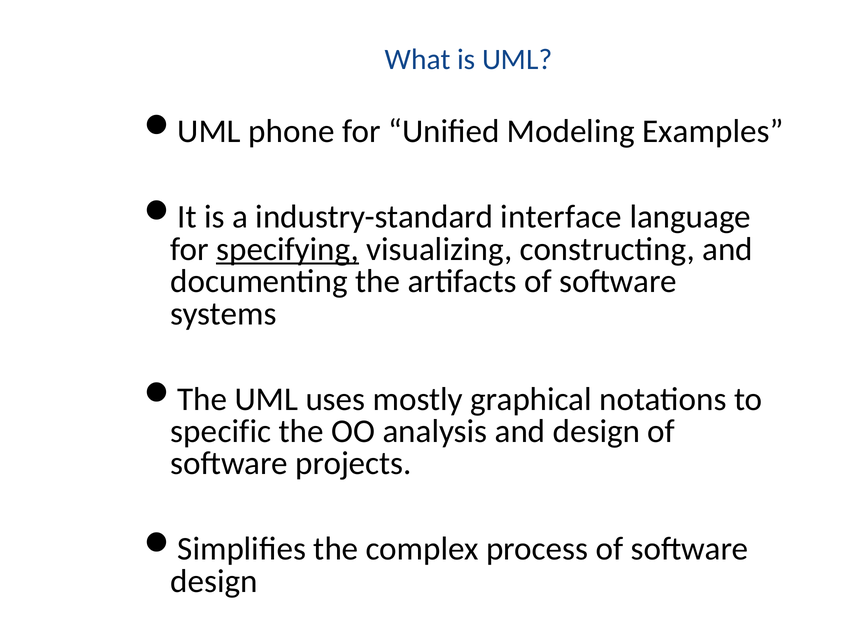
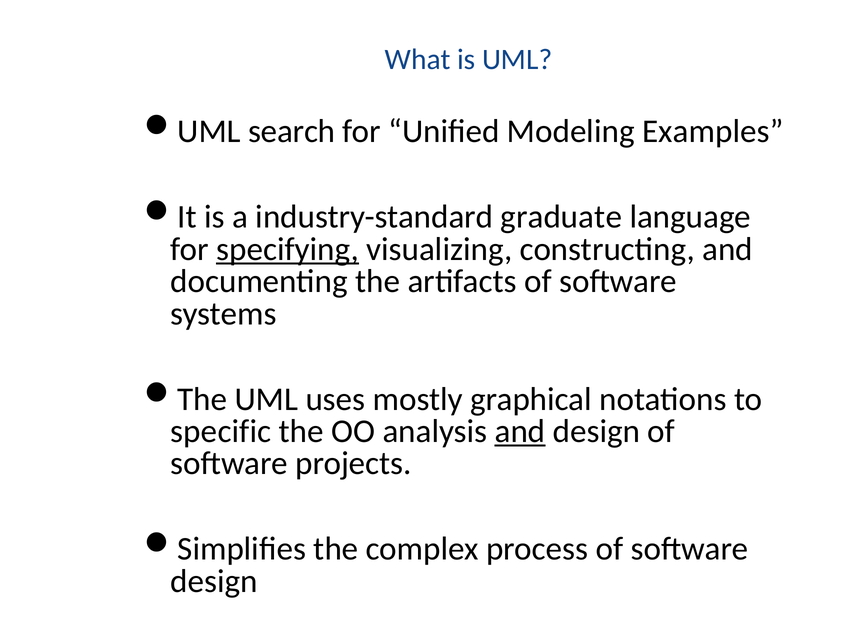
phone: phone -> search (292, 131)
interface: interface -> graduate (561, 217)
and underline: none -> present (520, 431)
